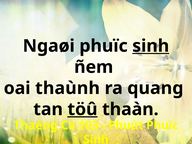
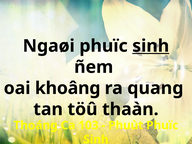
thaùnh: thaùnh -> khoâng (68, 88)
töû underline: present -> none (82, 109)
Thaéng: Thaéng -> Thoáng (36, 125)
